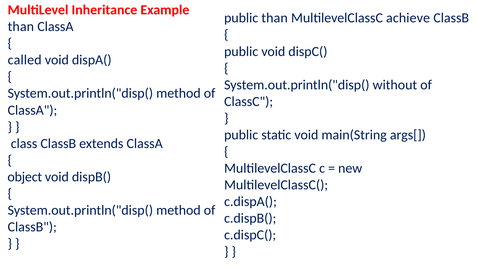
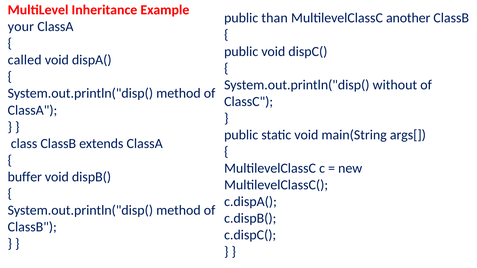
achieve: achieve -> another (408, 18)
than: than -> your (21, 27)
object: object -> buffer (25, 177)
